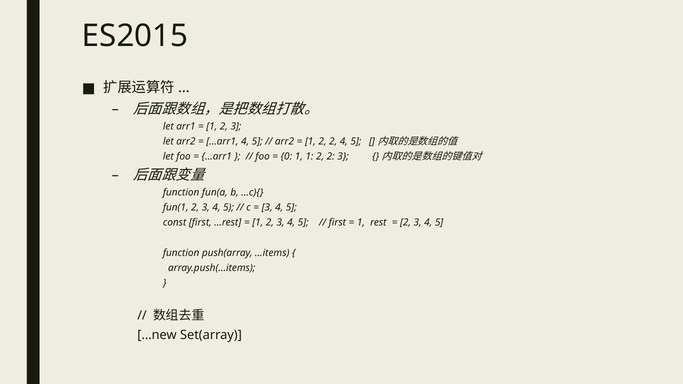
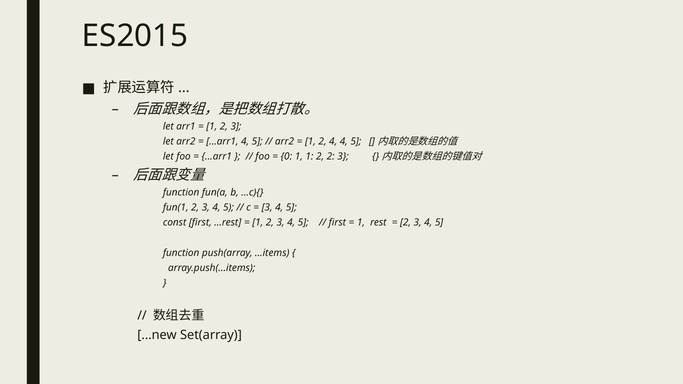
2: 2 -> 4 (333, 142)
